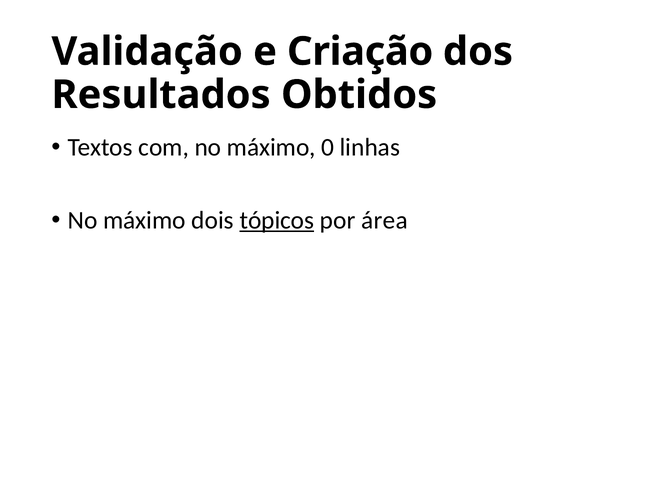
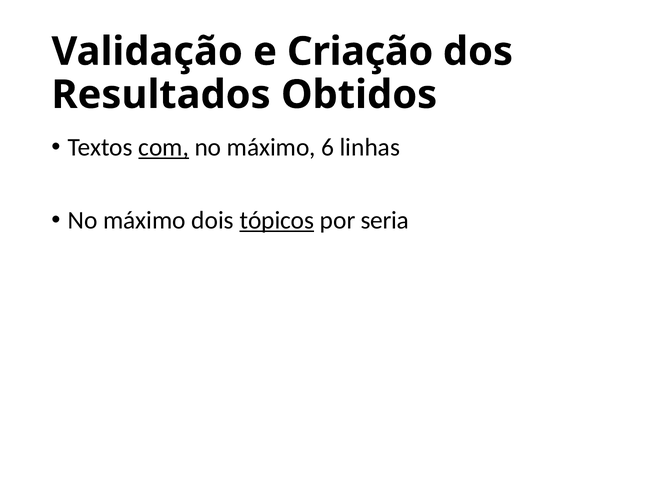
com underline: none -> present (164, 147)
0: 0 -> 6 (328, 147)
área: área -> seria (385, 220)
